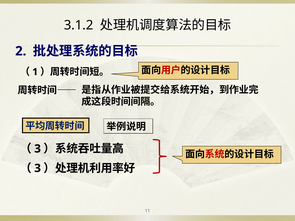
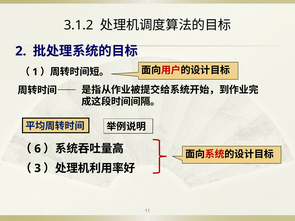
3: 3 -> 6 (38, 149)
